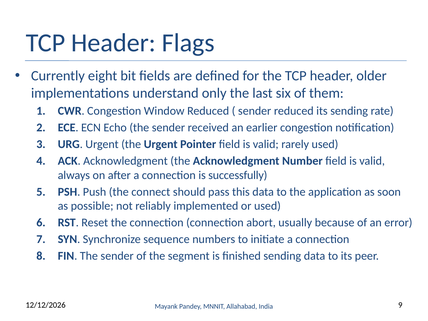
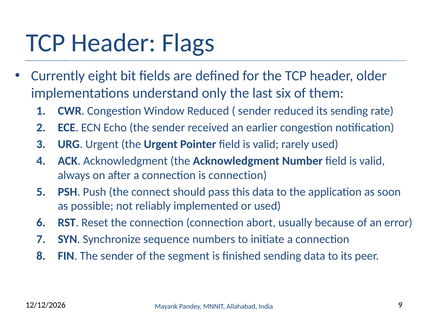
is successfully: successfully -> connection (238, 175)
